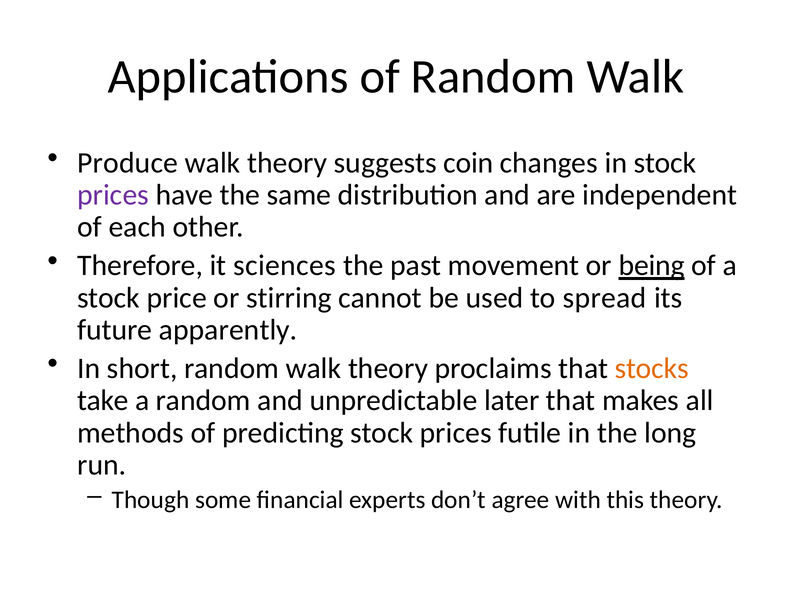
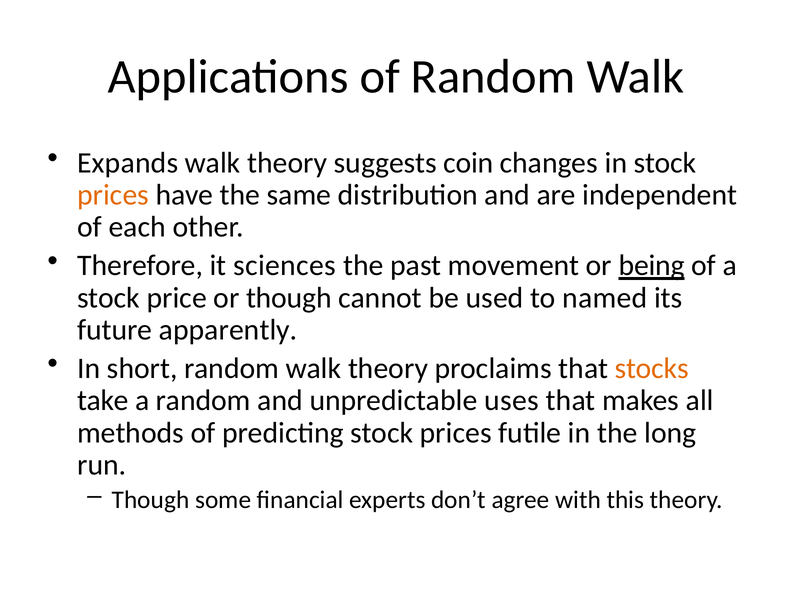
Produce: Produce -> Expands (128, 163)
prices colour: purple -> orange (113, 195)
or stirring: stirring -> though (289, 298)
spread: spread -> named (605, 298)
later: later -> uses (511, 400)
